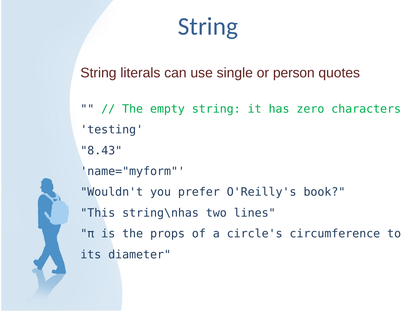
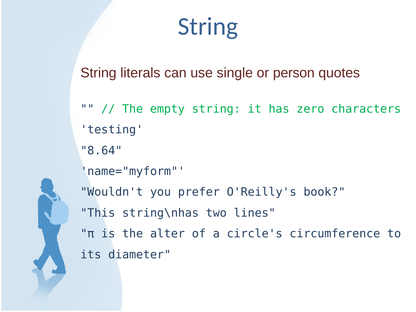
8.43: 8.43 -> 8.64 (101, 151)
props: props -> alter (168, 234)
